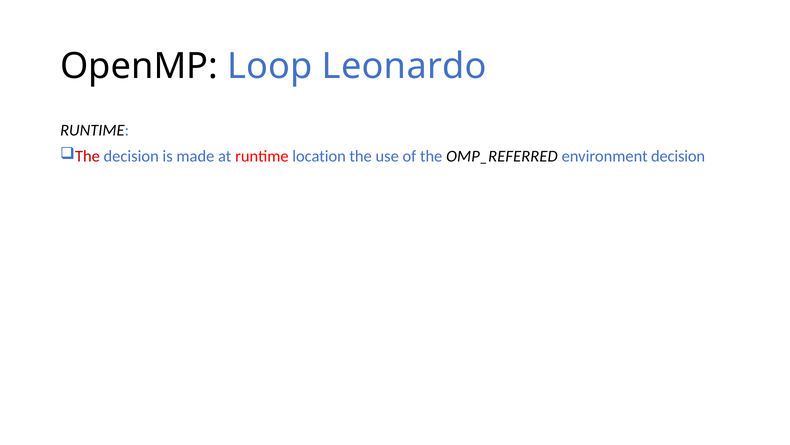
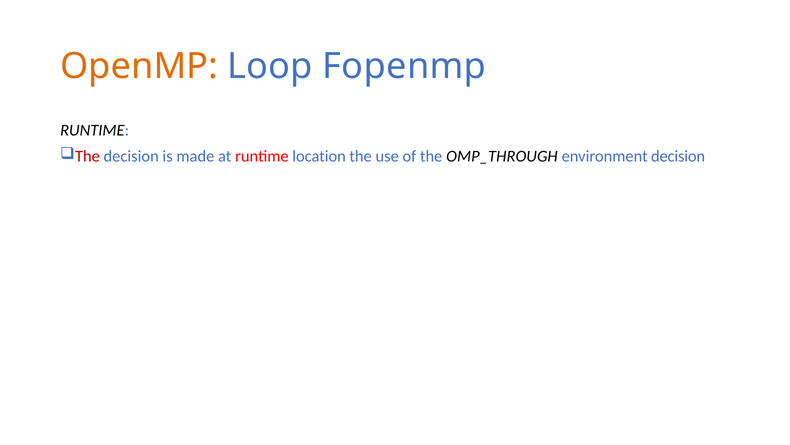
OpenMP colour: black -> orange (139, 66)
Leonardo: Leonardo -> Fopenmp (404, 66)
OMP_REFERRED: OMP_REFERRED -> OMP_THROUGH (502, 156)
